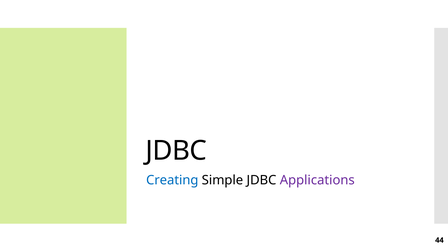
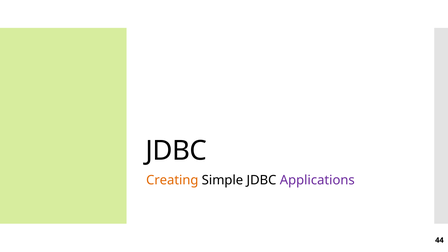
Creating colour: blue -> orange (172, 180)
